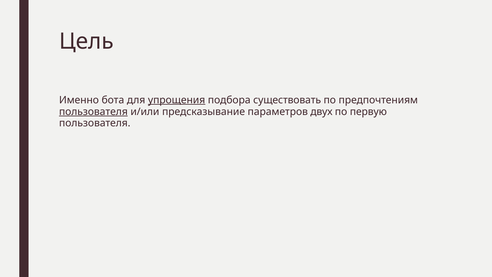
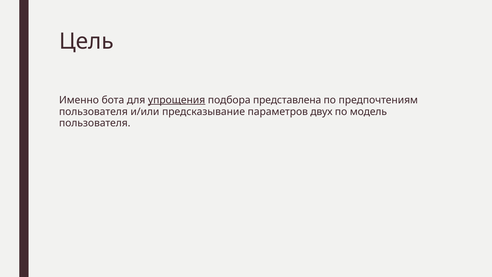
существовать: существовать -> представлена (287, 100)
пользователя underline: present -> none (93, 112)
первую: первую -> модель (368, 112)
